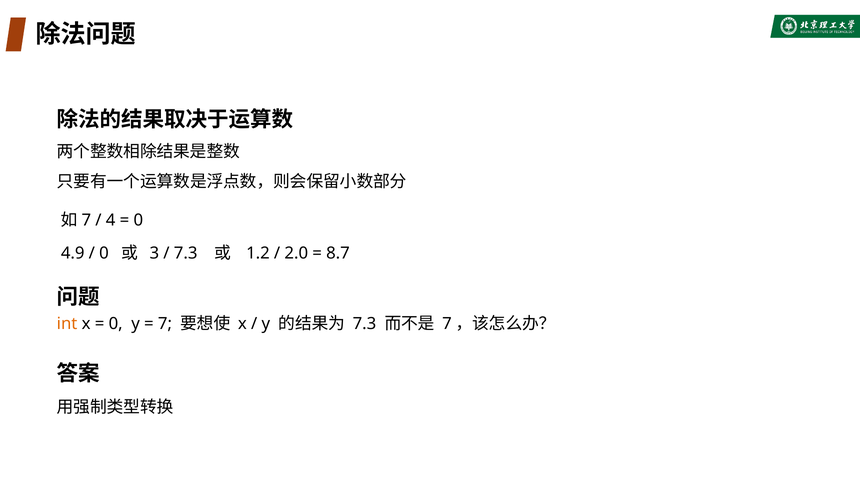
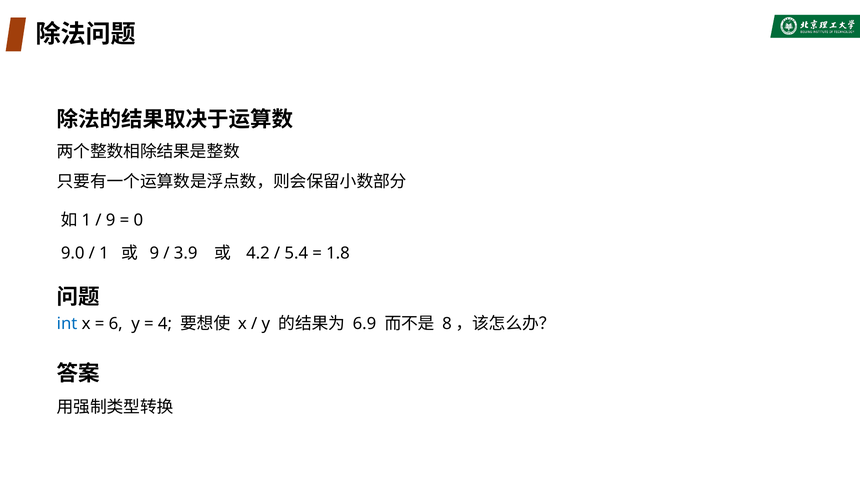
7: 7 -> 1 (86, 221)
4: 4 -> 9 (111, 221)
4.9: 4.9 -> 9.0 (73, 254)
0: 0 -> 1 (104, 254)
3: 3 -> 9 (154, 254)
7.3: 7.3 -> 3.9 (186, 254)
1.2: 1.2 -> 4.2 (258, 254)
2.0: 2.0 -> 5.4 (296, 254)
8.7: 8.7 -> 1.8 (338, 254)
int colour: orange -> blue (67, 324)
0: 0 -> 6 (116, 324)
7: 7 -> 4 (165, 324)
7.3: 7.3 -> 6.9 (364, 324)
7: 7 -> 8 (447, 324)
